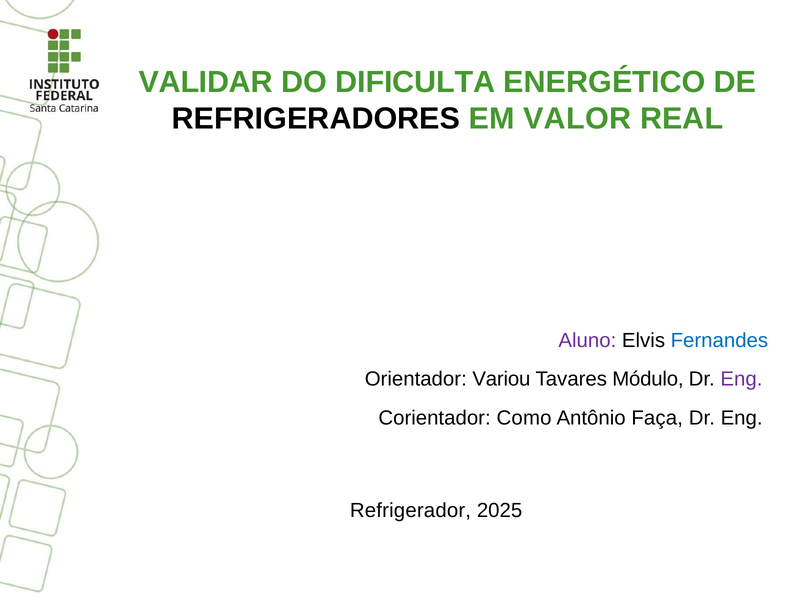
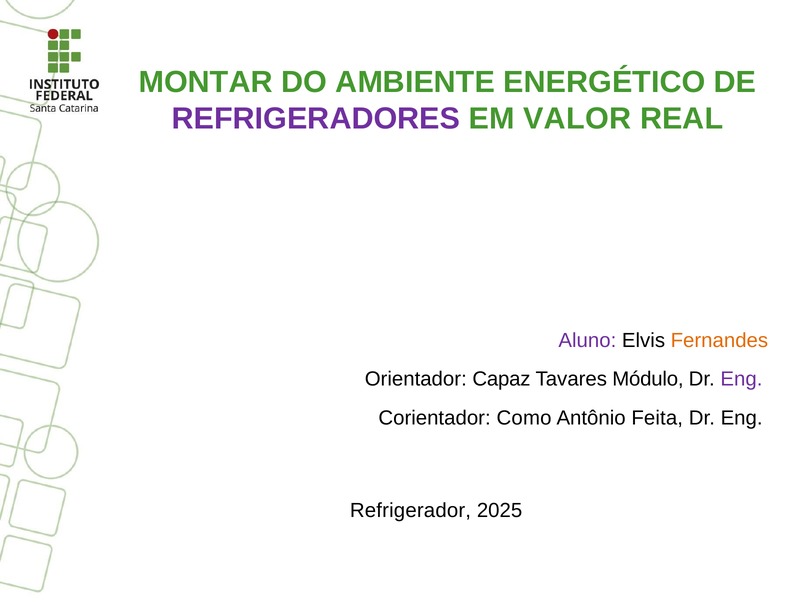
VALIDAR: VALIDAR -> MONTAR (206, 82)
DIFICULTA: DIFICULTA -> AMBIENTE (415, 82)
REFRIGERADORES colour: black -> purple (316, 119)
Fernandes colour: blue -> orange (719, 340)
Variou: Variou -> Capaz (501, 379)
Faça: Faça -> Feita (657, 418)
